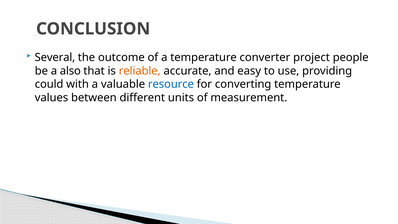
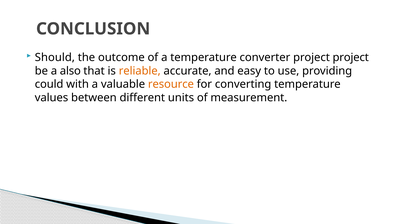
Several: Several -> Should (55, 57)
project people: people -> project (351, 57)
resource colour: blue -> orange (171, 84)
